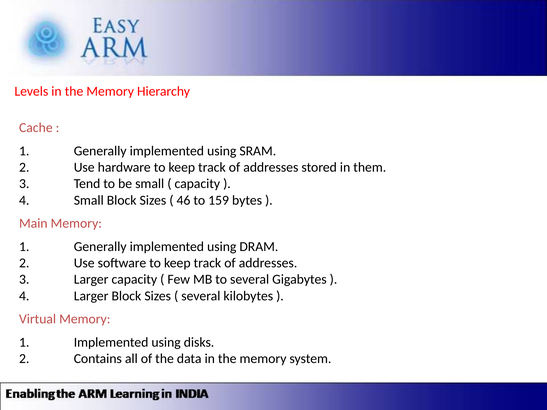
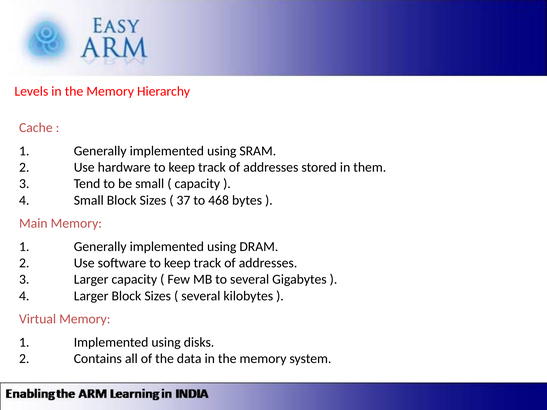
46: 46 -> 37 (183, 200)
159: 159 -> 468 (219, 200)
